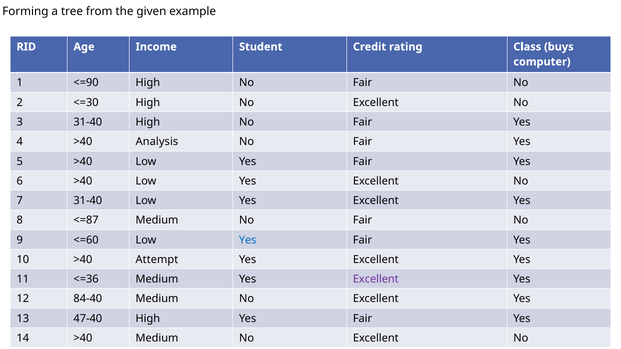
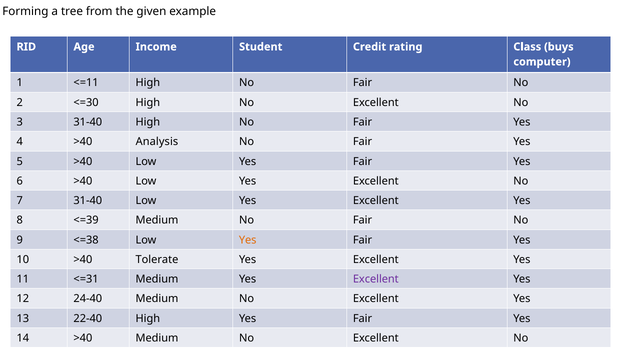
<=90: <=90 -> <=11 (86, 83)
<=87: <=87 -> <=39 (86, 221)
<=60: <=60 -> <=38 (86, 240)
Yes colour: blue -> orange (248, 240)
Attempt: Attempt -> Tolerate (157, 260)
<=36: <=36 -> <=31 (86, 279)
84-40: 84-40 -> 24-40 (88, 299)
47-40: 47-40 -> 22-40 (88, 319)
